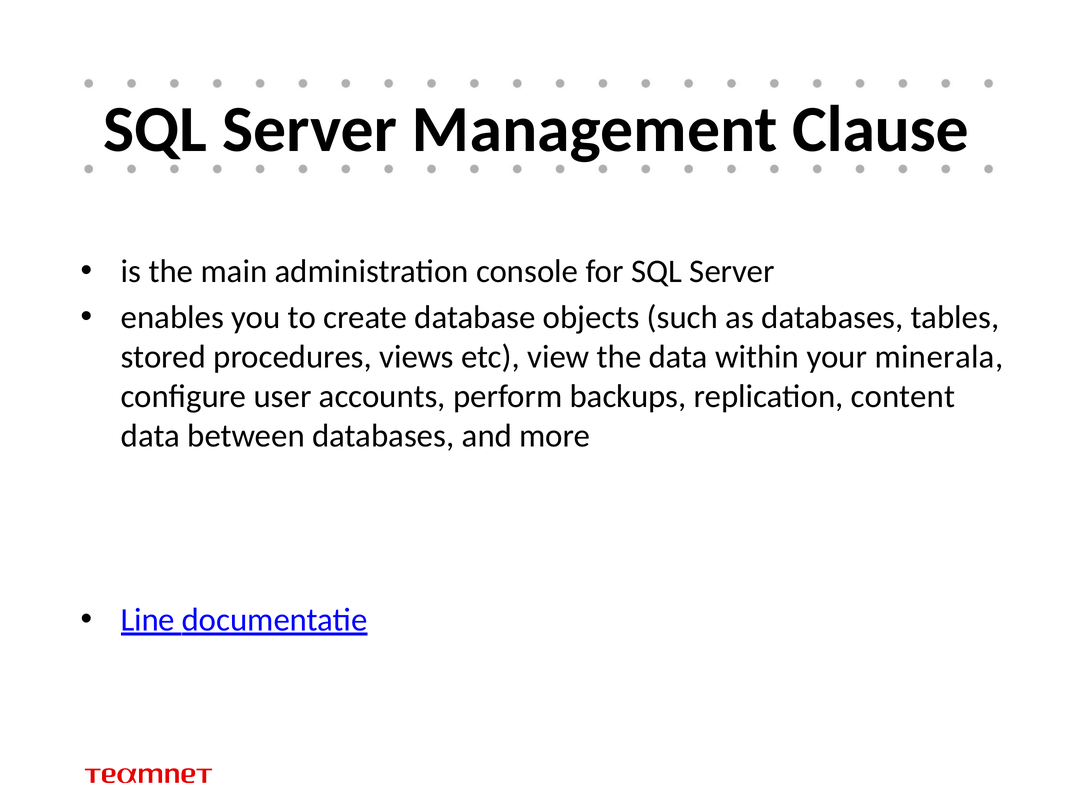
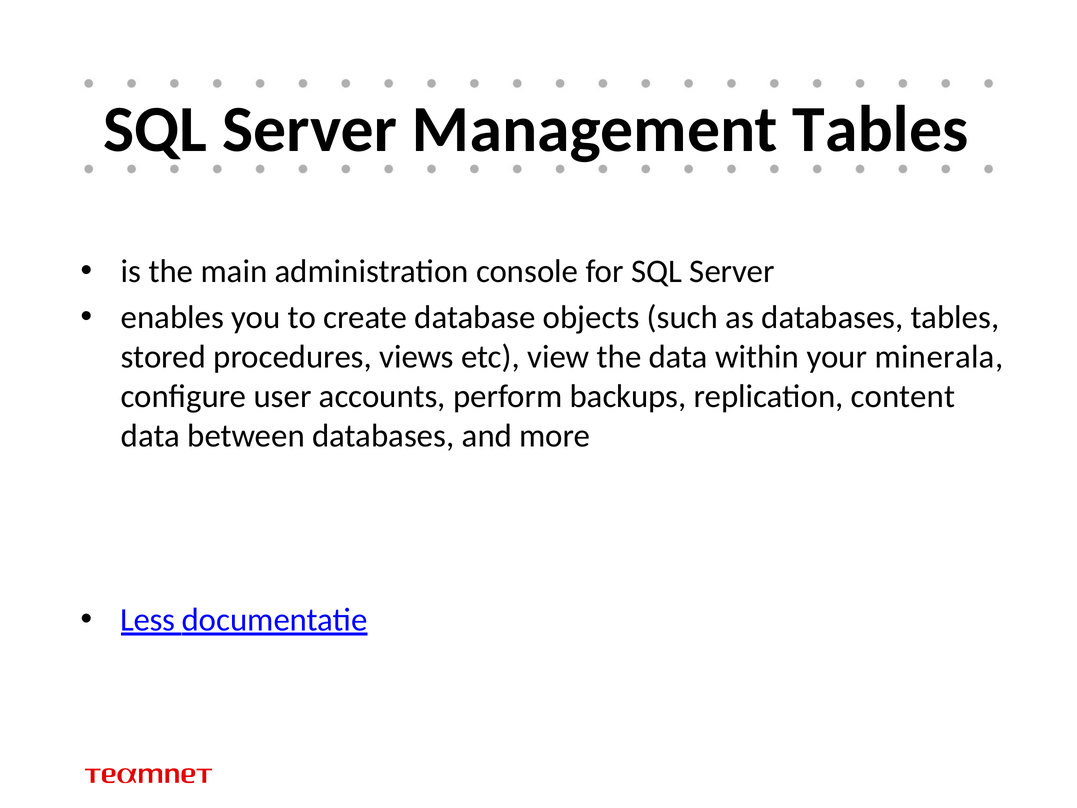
Management Clause: Clause -> Tables (880, 130)
Line: Line -> Less (148, 620)
